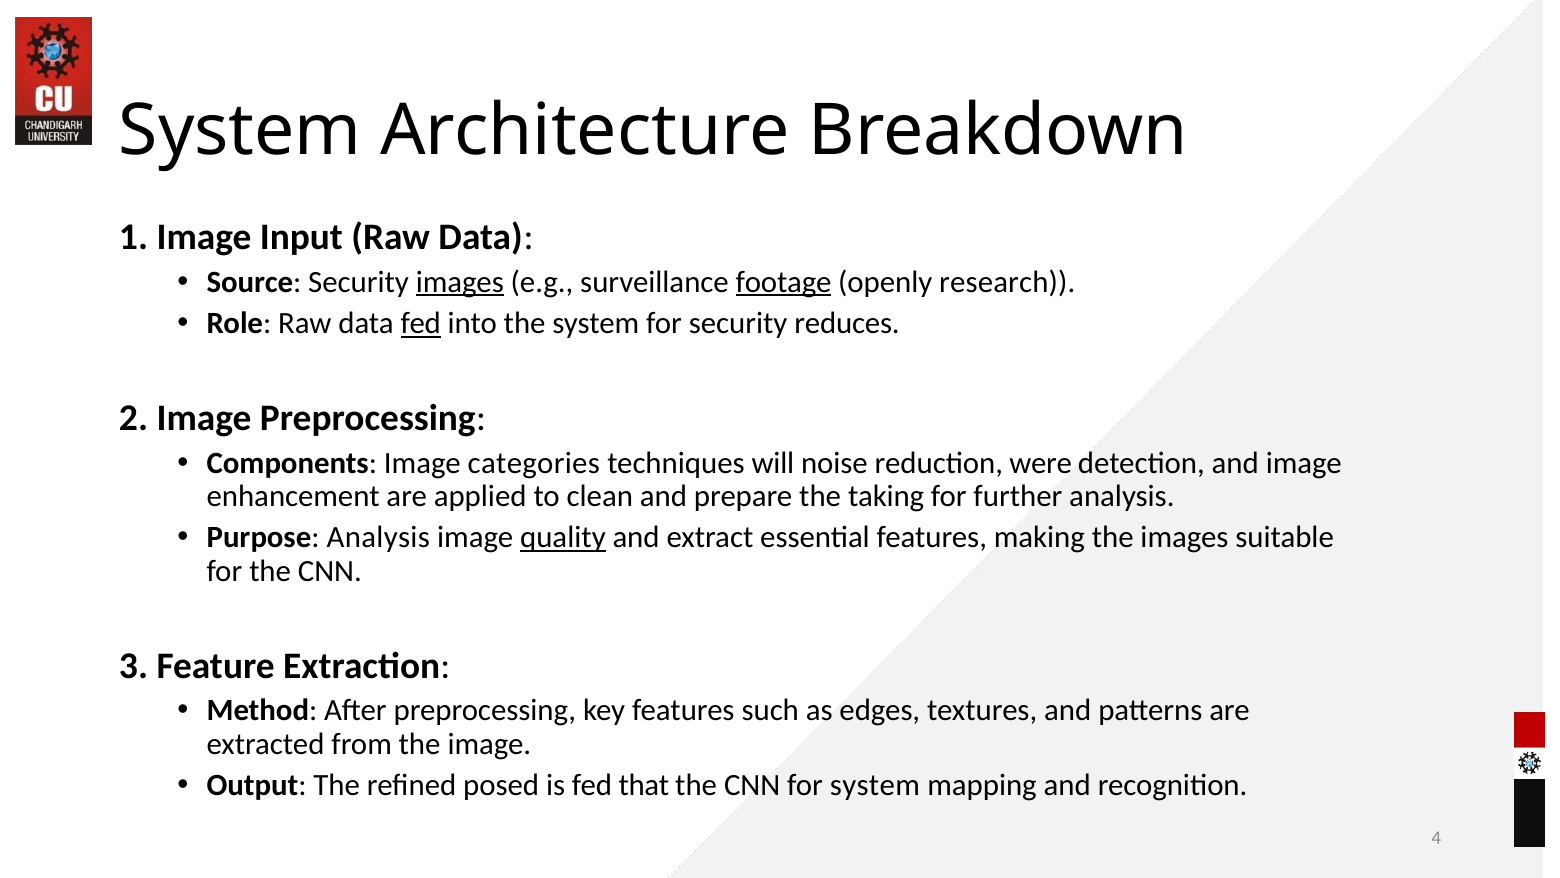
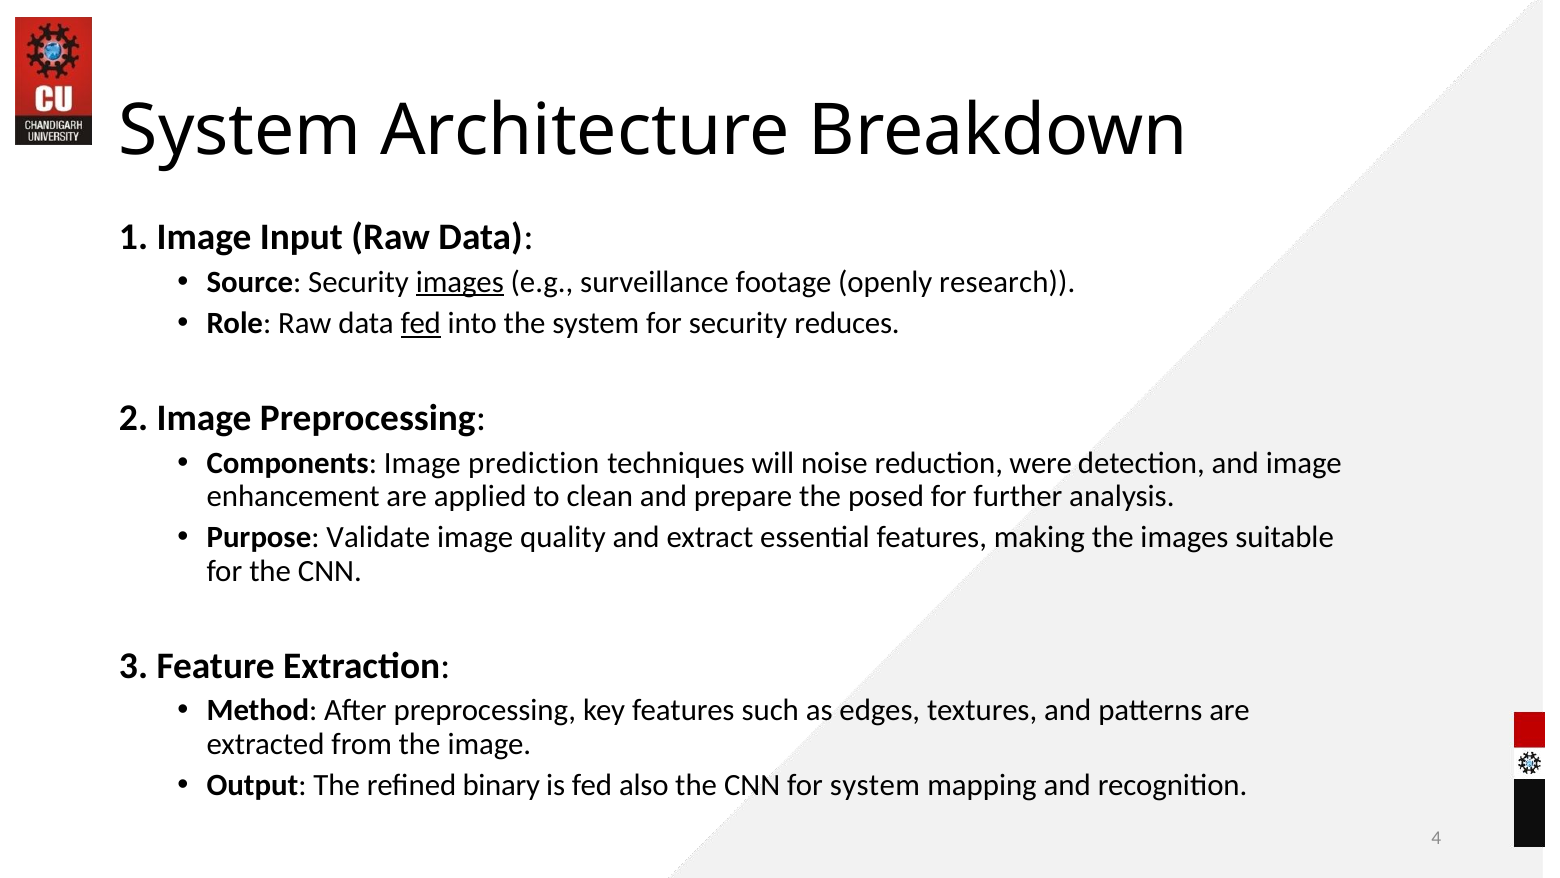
footage underline: present -> none (784, 282)
categories: categories -> prediction (534, 463)
taking: taking -> posed (886, 496)
Purpose Analysis: Analysis -> Validate (378, 537)
quality underline: present -> none (563, 537)
posed: posed -> binary (501, 785)
that: that -> also (644, 785)
